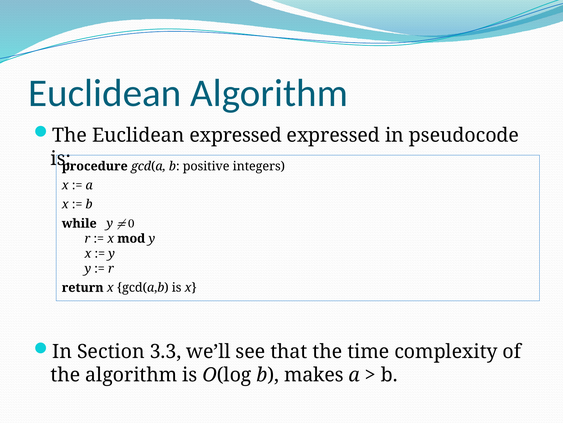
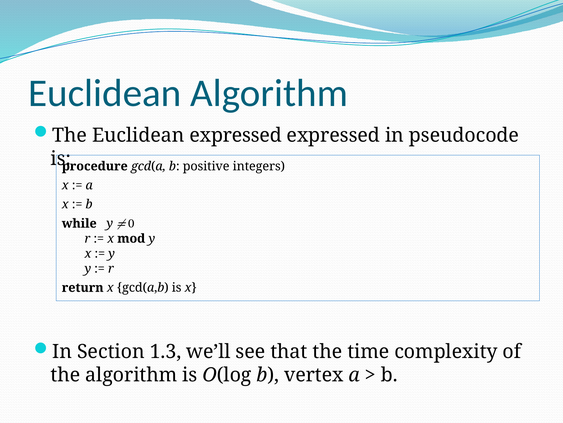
3.3: 3.3 -> 1.3 (165, 351)
makes: makes -> vertex (314, 374)
